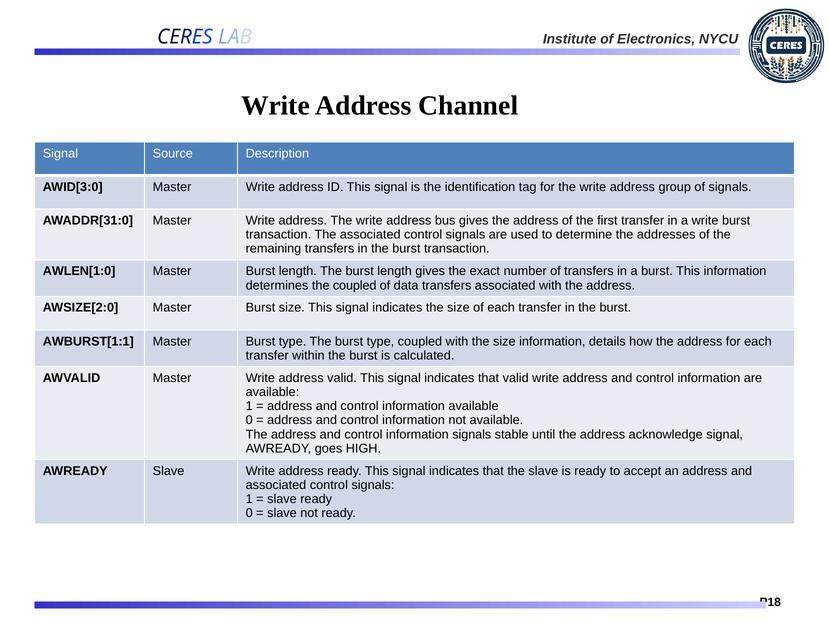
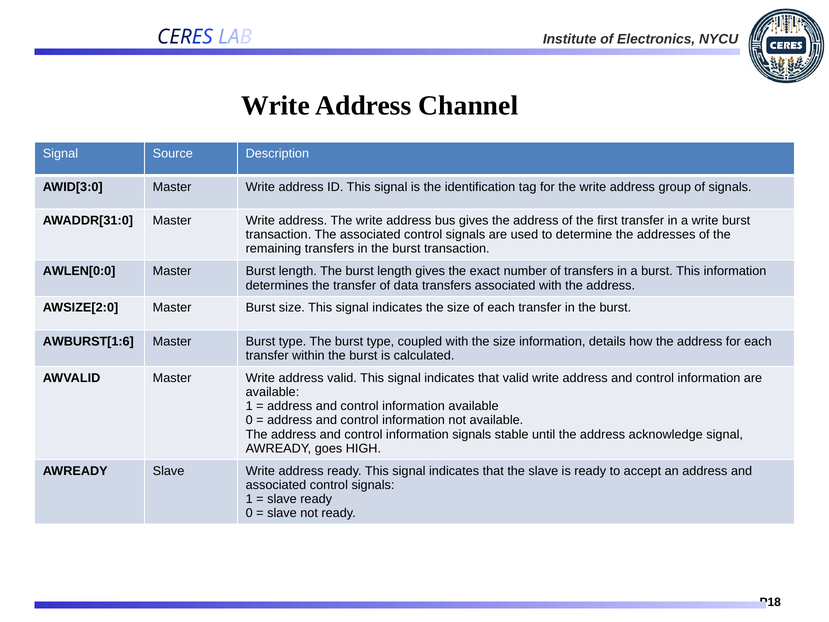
AWLEN[1:0: AWLEN[1:0 -> AWLEN[0:0 (79, 271)
the coupled: coupled -> transfer (355, 285)
AWBURST[1:1: AWBURST[1:1 -> AWBURST[1:6 (88, 341)
